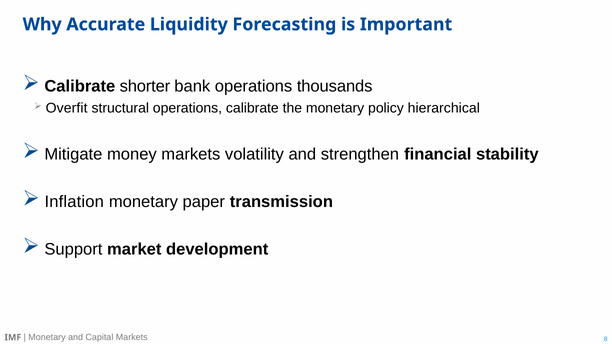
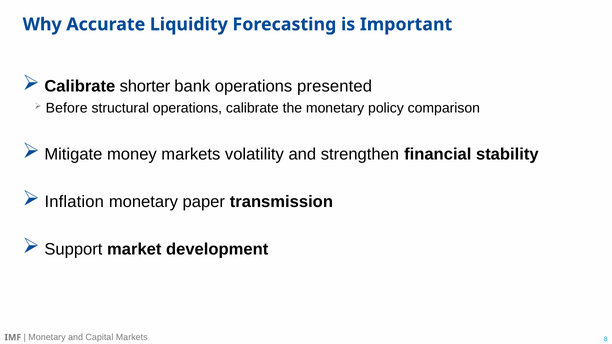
thousands: thousands -> presented (335, 86)
Overfit: Overfit -> Before (67, 108)
hierarchical: hierarchical -> comparison (444, 108)
